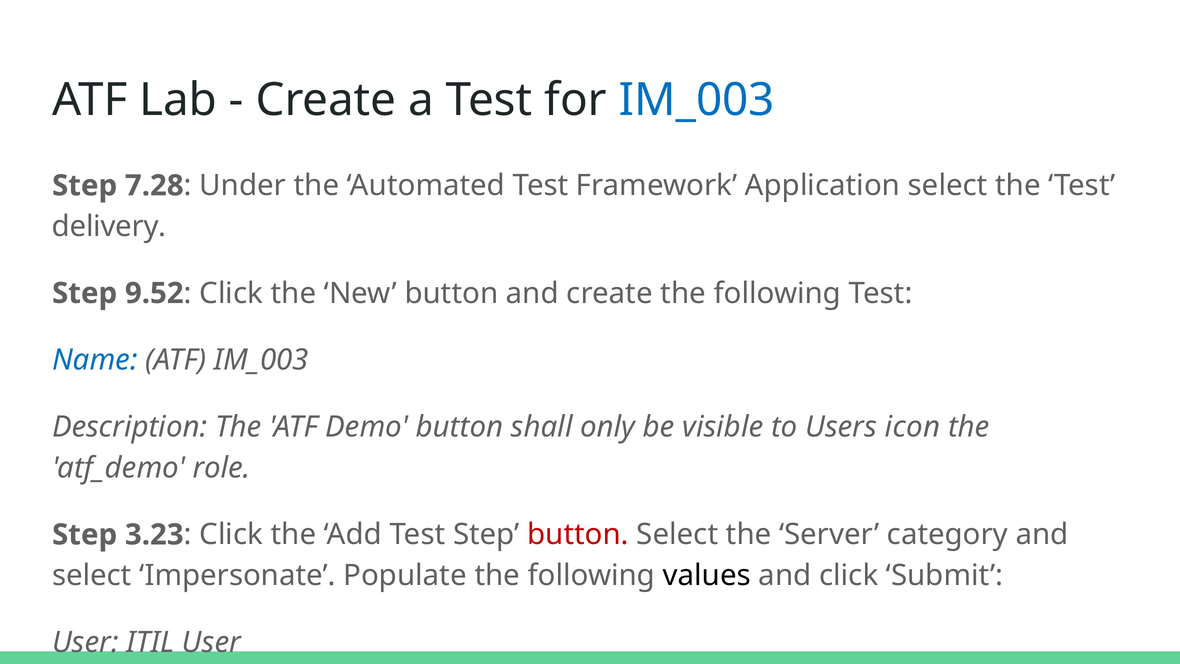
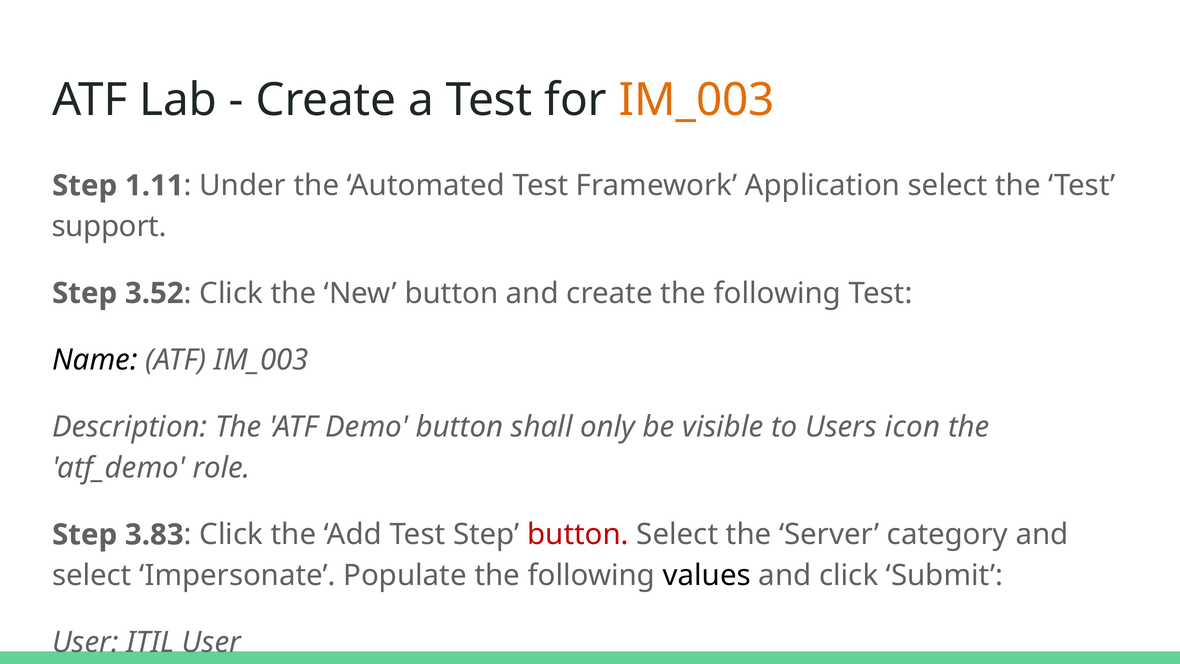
IM_003 colour: blue -> orange (697, 100)
7.28: 7.28 -> 1.11 (154, 186)
delivery: delivery -> support (109, 226)
9.52: 9.52 -> 3.52 (154, 293)
Name colour: blue -> black (95, 360)
3.23: 3.23 -> 3.83 (154, 535)
